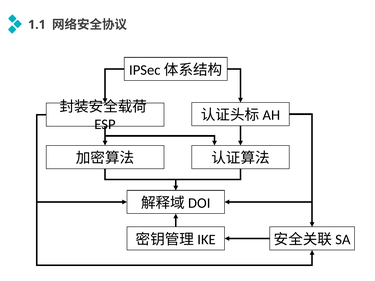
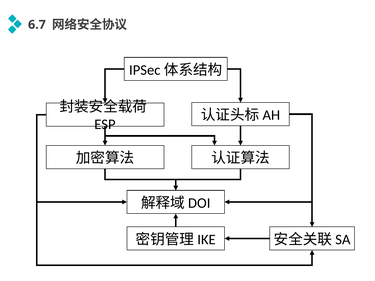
1.1: 1.1 -> 6.7 (37, 25)
